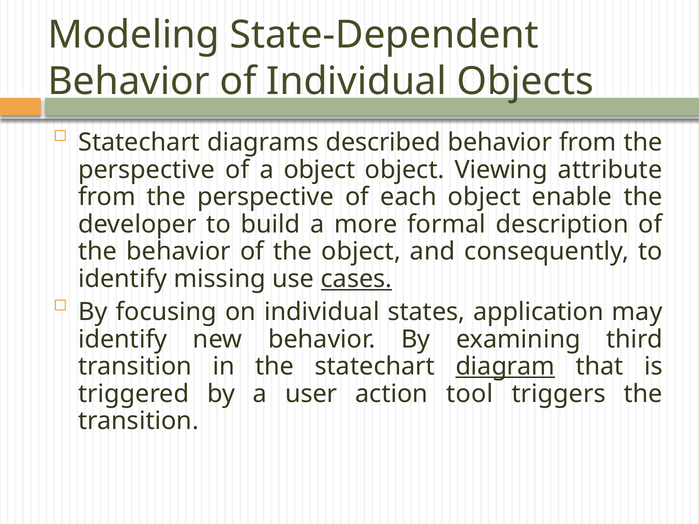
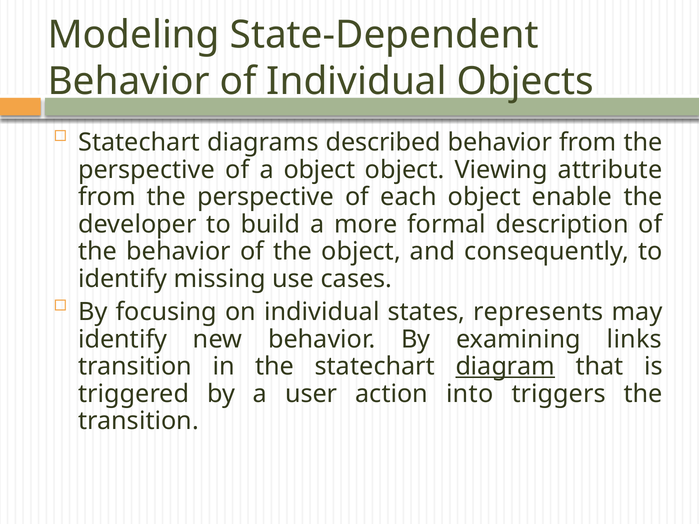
cases underline: present -> none (356, 279)
application: application -> represents (538, 312)
third: third -> links (634, 339)
tool: tool -> into (470, 394)
